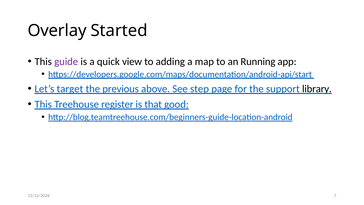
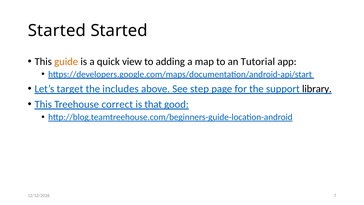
Overlay: Overlay -> Started (57, 31)
guide colour: purple -> orange (66, 62)
Running: Running -> Tutorial (258, 62)
previous: previous -> includes (121, 89)
register: register -> correct (117, 104)
